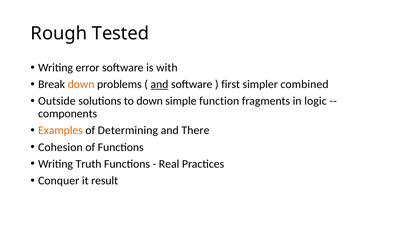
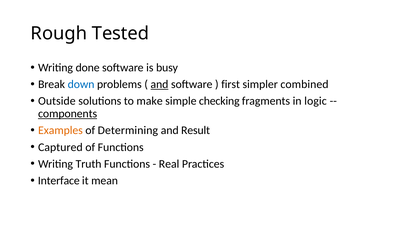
error: error -> done (88, 68)
with: with -> busy (167, 68)
down colour: orange -> blue (81, 85)
to down: down -> make (150, 101)
function: function -> checking (219, 101)
components underline: none -> present (68, 114)
There: There -> Result (196, 131)
Cohesion: Cohesion -> Captured (60, 148)
Conquer: Conquer -> Interface (59, 181)
result: result -> mean (105, 181)
